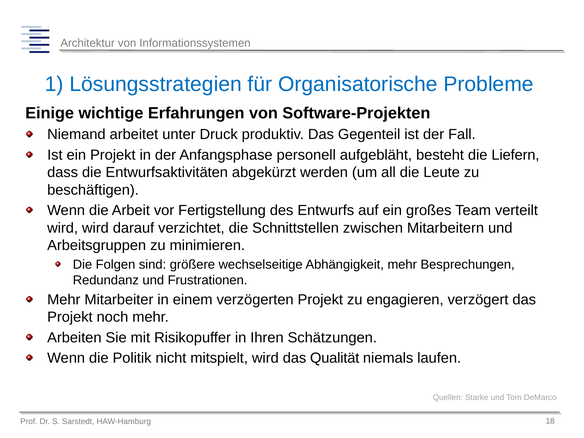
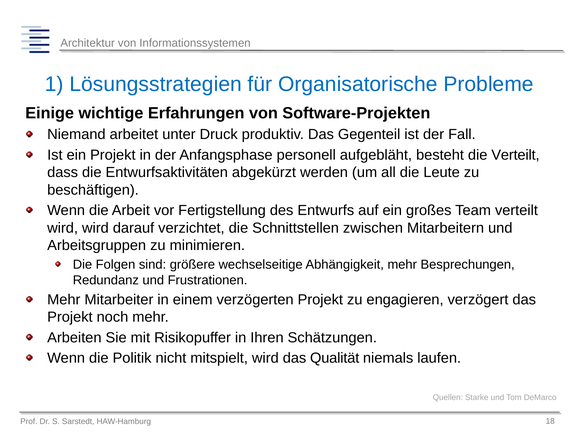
die Liefern: Liefern -> Verteilt (515, 155)
